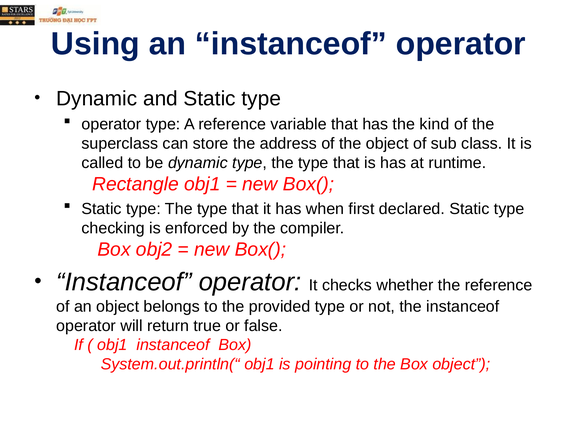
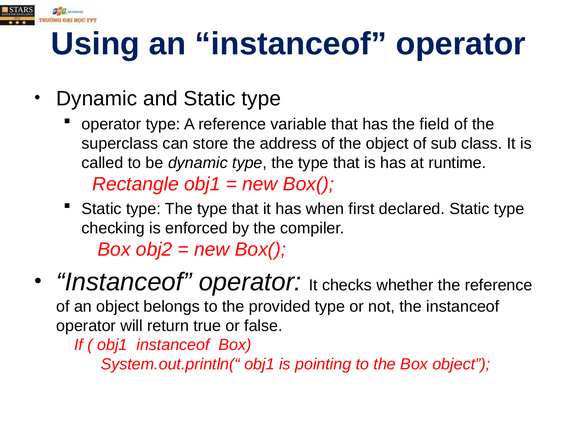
kind: kind -> field (435, 124)
